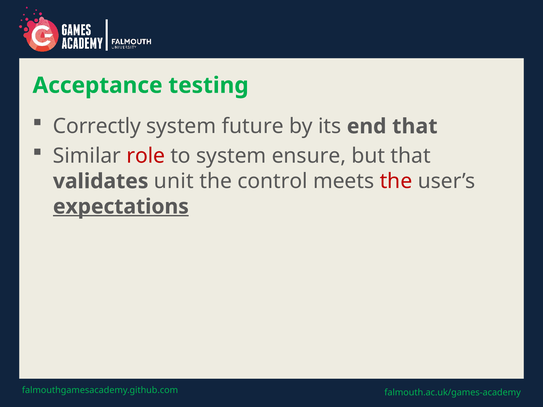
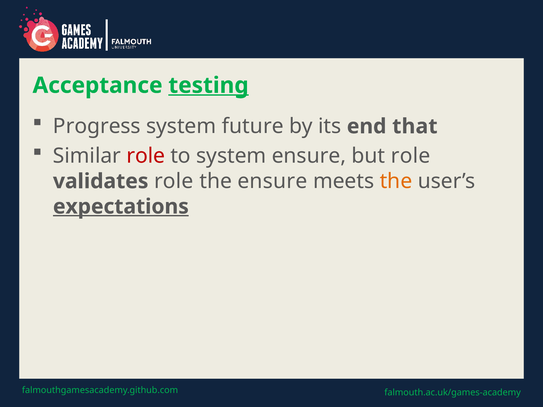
testing underline: none -> present (208, 85)
Correctly: Correctly -> Progress (97, 126)
but that: that -> role (411, 156)
validates unit: unit -> role (174, 181)
the control: control -> ensure (272, 181)
the colour: red -> orange (396, 181)
